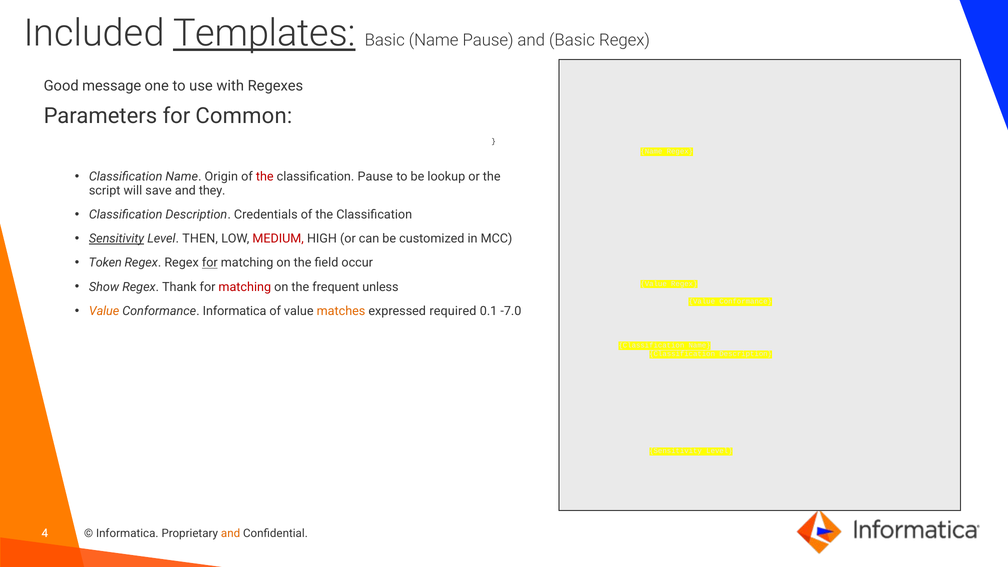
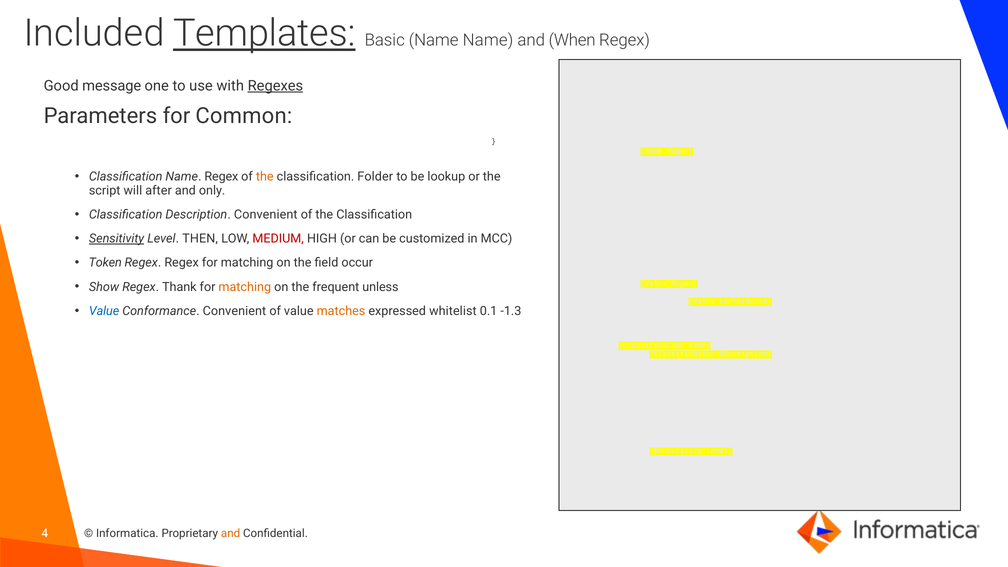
Name Pause: Pause -> Name (488, 40)
and Basic: Basic -> When (572, 40)
Regexes underline: none -> present (275, 86)
Classification Name Origin: Origin -> Regex (221, 177)
the colour: red -> orange (265, 177)
classification Pause: Pause -> Folder (375, 177)
save: save -> after (159, 190)
they: they -> only (212, 190)
Description Credentials: Credentials -> Convenient (266, 215)
for underline: present -> none (210, 263)
matching colour: red -> orange (245, 287)
Value colour: orange -> blue (104, 311)
Conformance Informatica: Informatica -> Convenient (234, 311)
required: required -> whitelist (453, 311)
-7.0: -7.0 -> -1.3 (511, 311)
